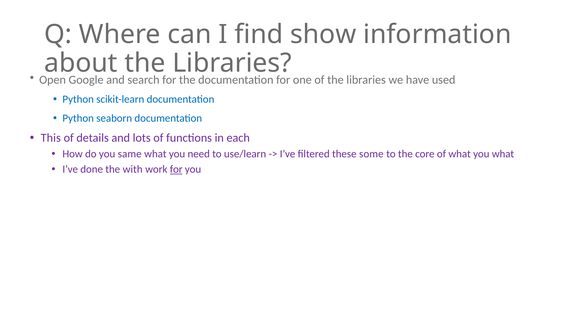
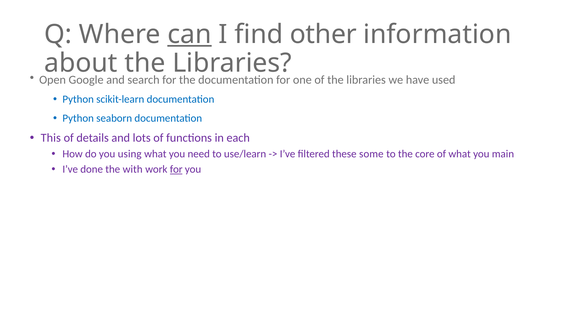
can underline: none -> present (190, 34)
show: show -> other (323, 34)
same: same -> using (130, 154)
you what: what -> main (503, 154)
